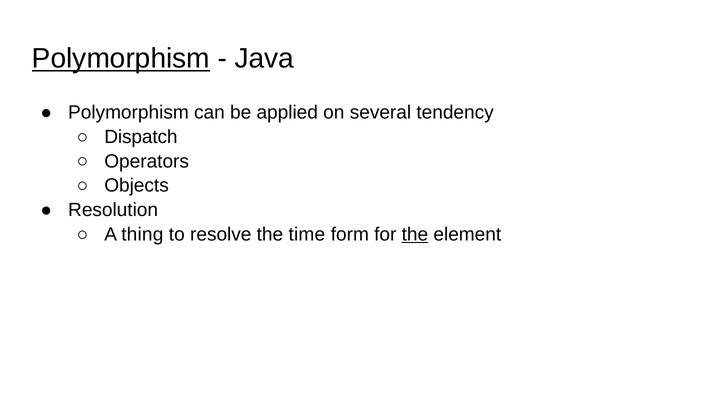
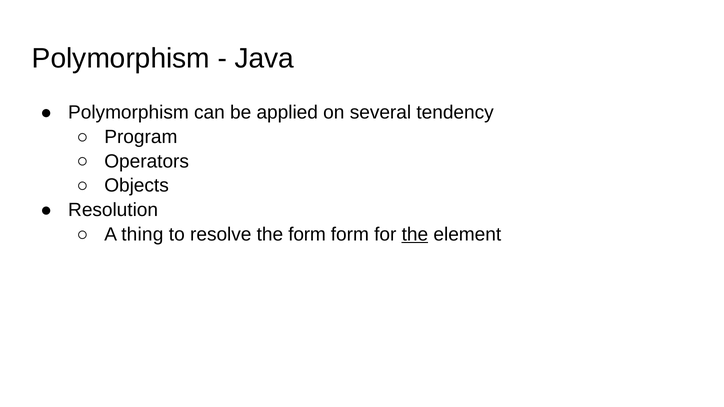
Polymorphism underline: present -> none (121, 59)
Dispatch: Dispatch -> Program (141, 137)
the time: time -> form (307, 235)
